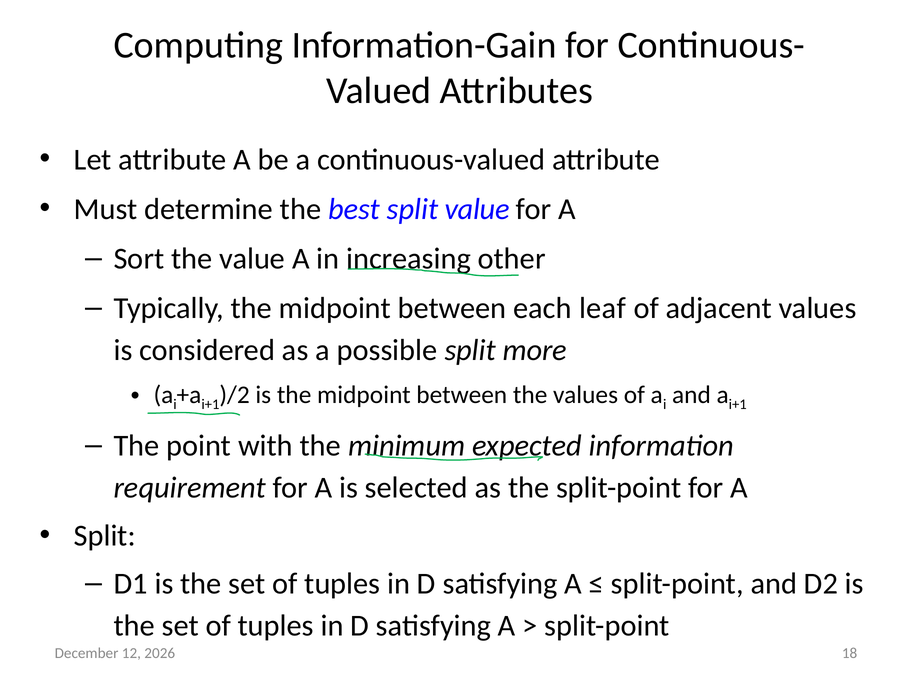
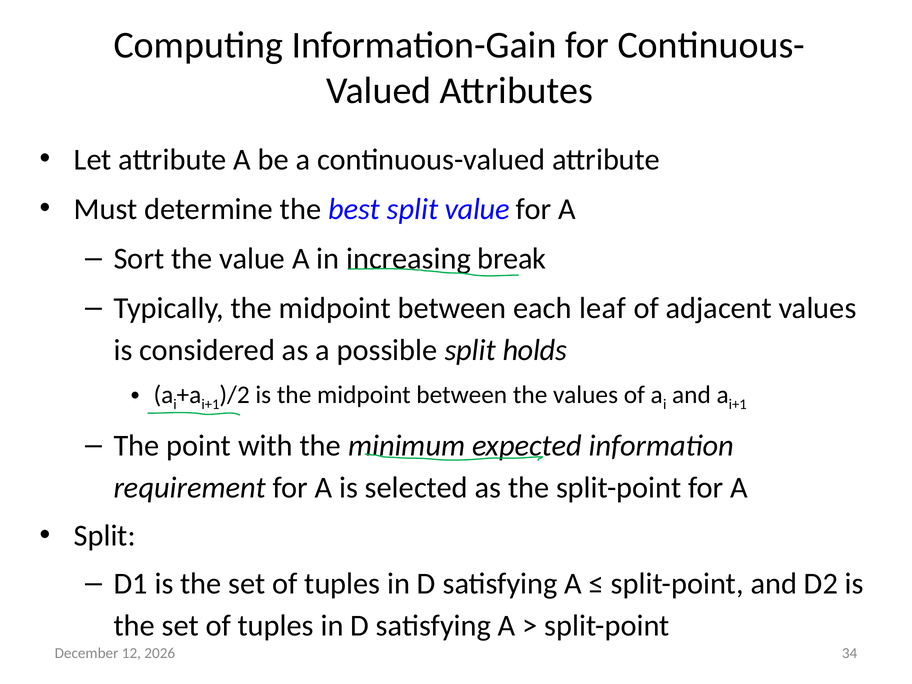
other: other -> break (512, 259)
more: more -> holds (535, 350)
18: 18 -> 34 (850, 653)
